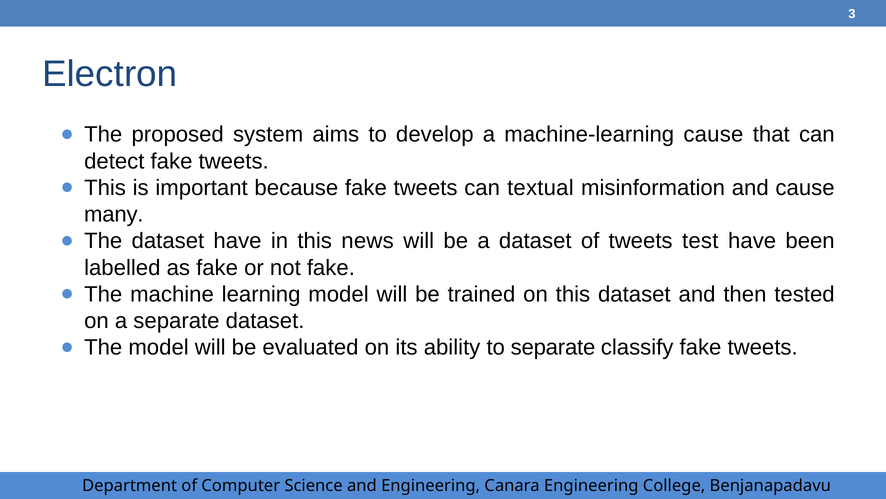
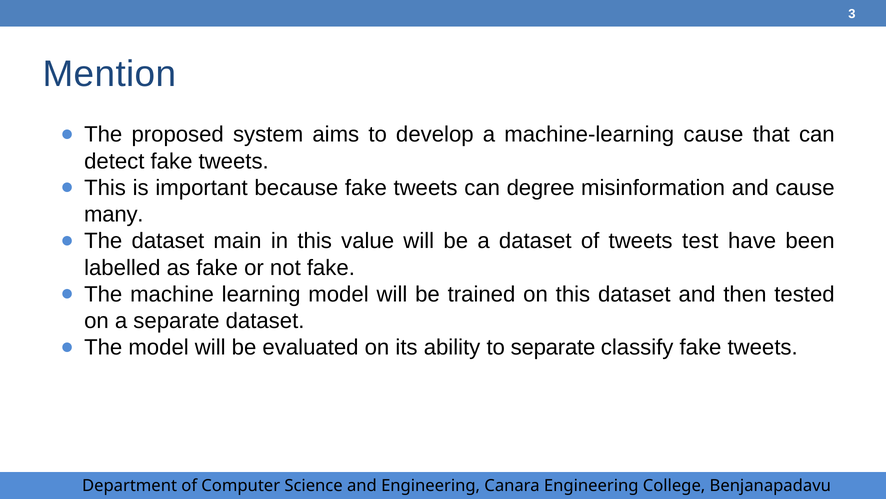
Electron: Electron -> Mention (110, 74)
textual: textual -> degree (541, 188)
dataset have: have -> main (238, 241)
news: news -> value (368, 241)
